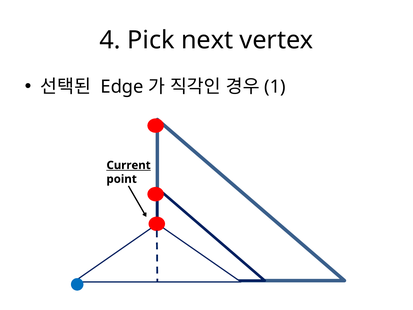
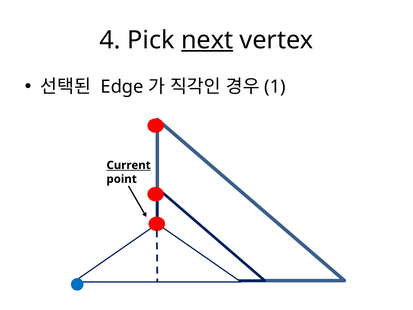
next underline: none -> present (207, 40)
